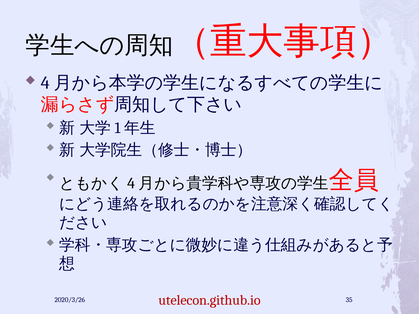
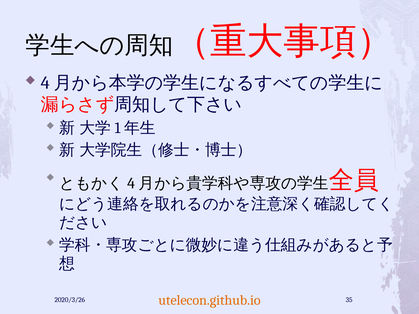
utelecon.github.io colour: red -> orange (209, 301)
